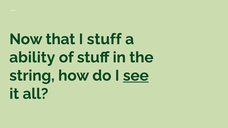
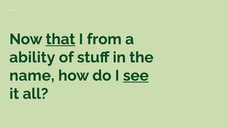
that underline: none -> present (60, 39)
I stuff: stuff -> from (104, 39)
string: string -> name (32, 76)
